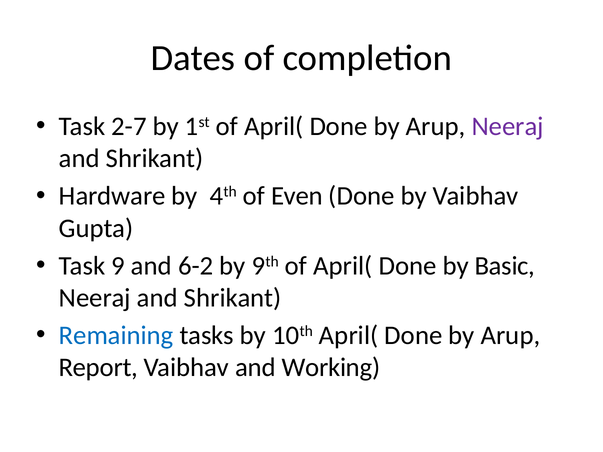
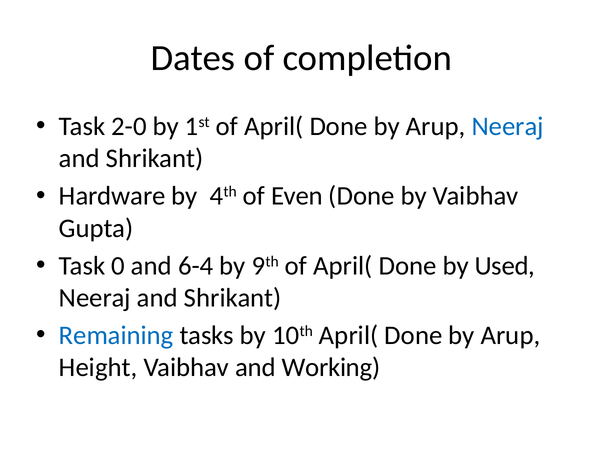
2-7: 2-7 -> 2-0 (129, 126)
Neeraj colour: purple -> blue (508, 126)
9: 9 -> 0 (118, 266)
6-2: 6-2 -> 6-4 (196, 266)
Basic: Basic -> Used (505, 266)
Report: Report -> Height (98, 368)
